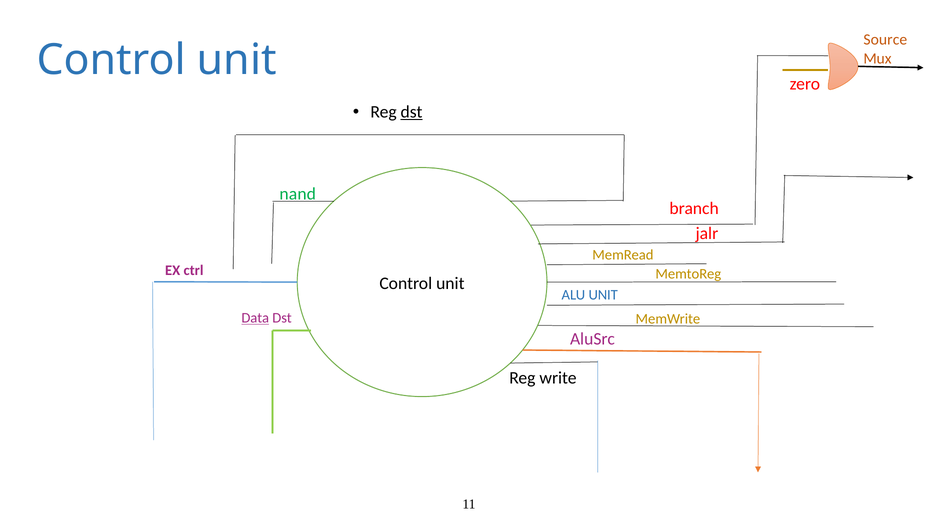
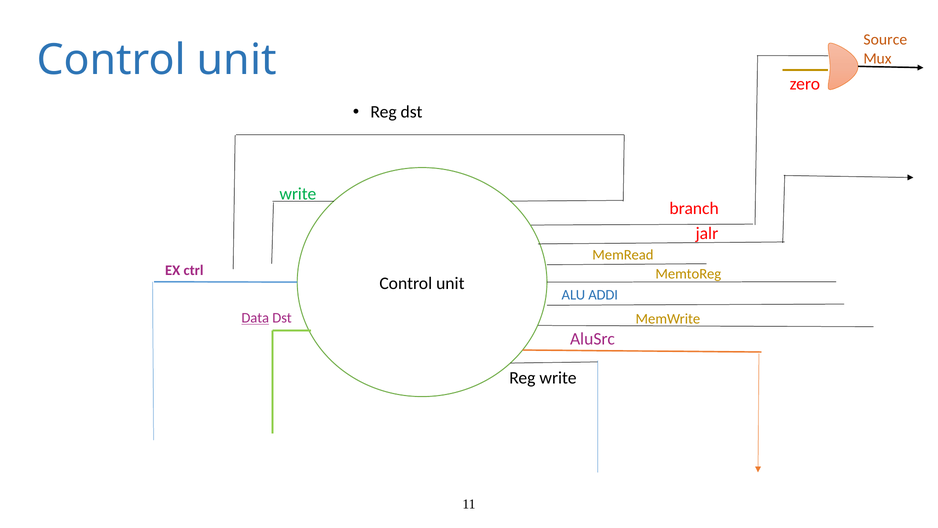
dst underline: present -> none (412, 112)
nand: nand -> write (298, 194)
ALU UNIT: UNIT -> ADDI (603, 295)
